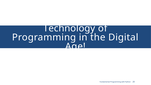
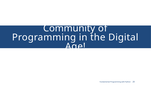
Technology: Technology -> Community (69, 28)
